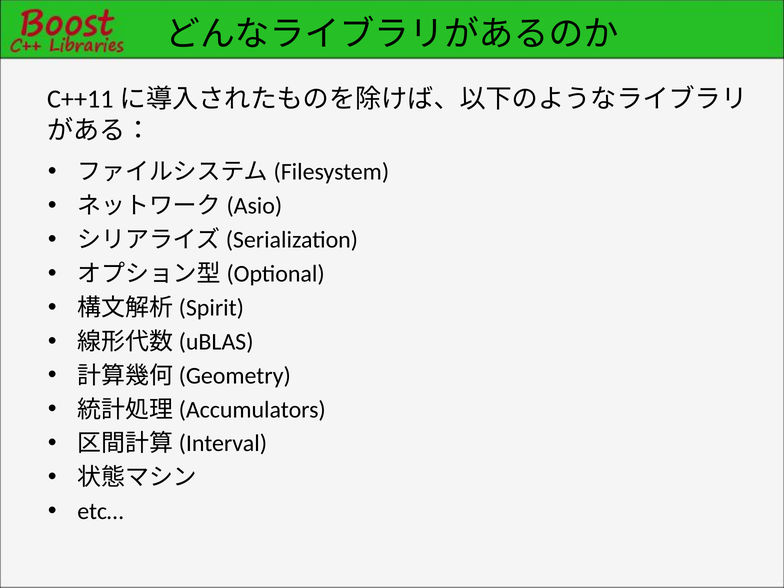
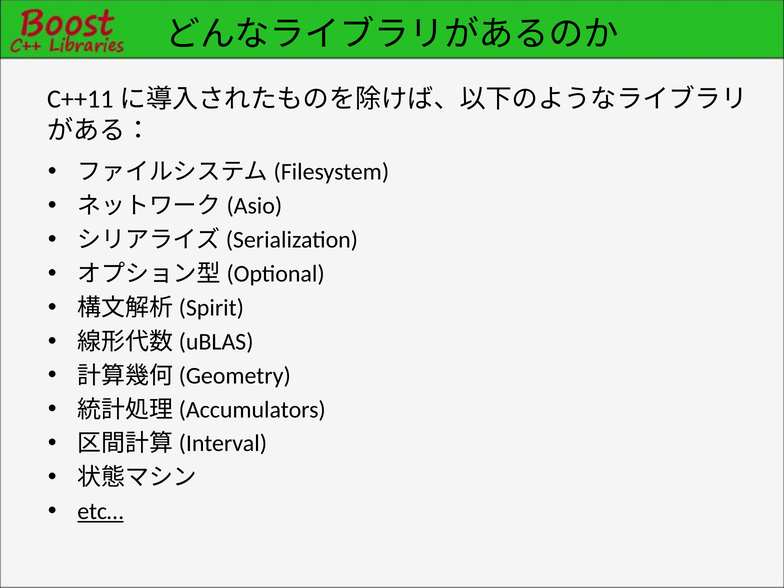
etc… underline: none -> present (100, 511)
